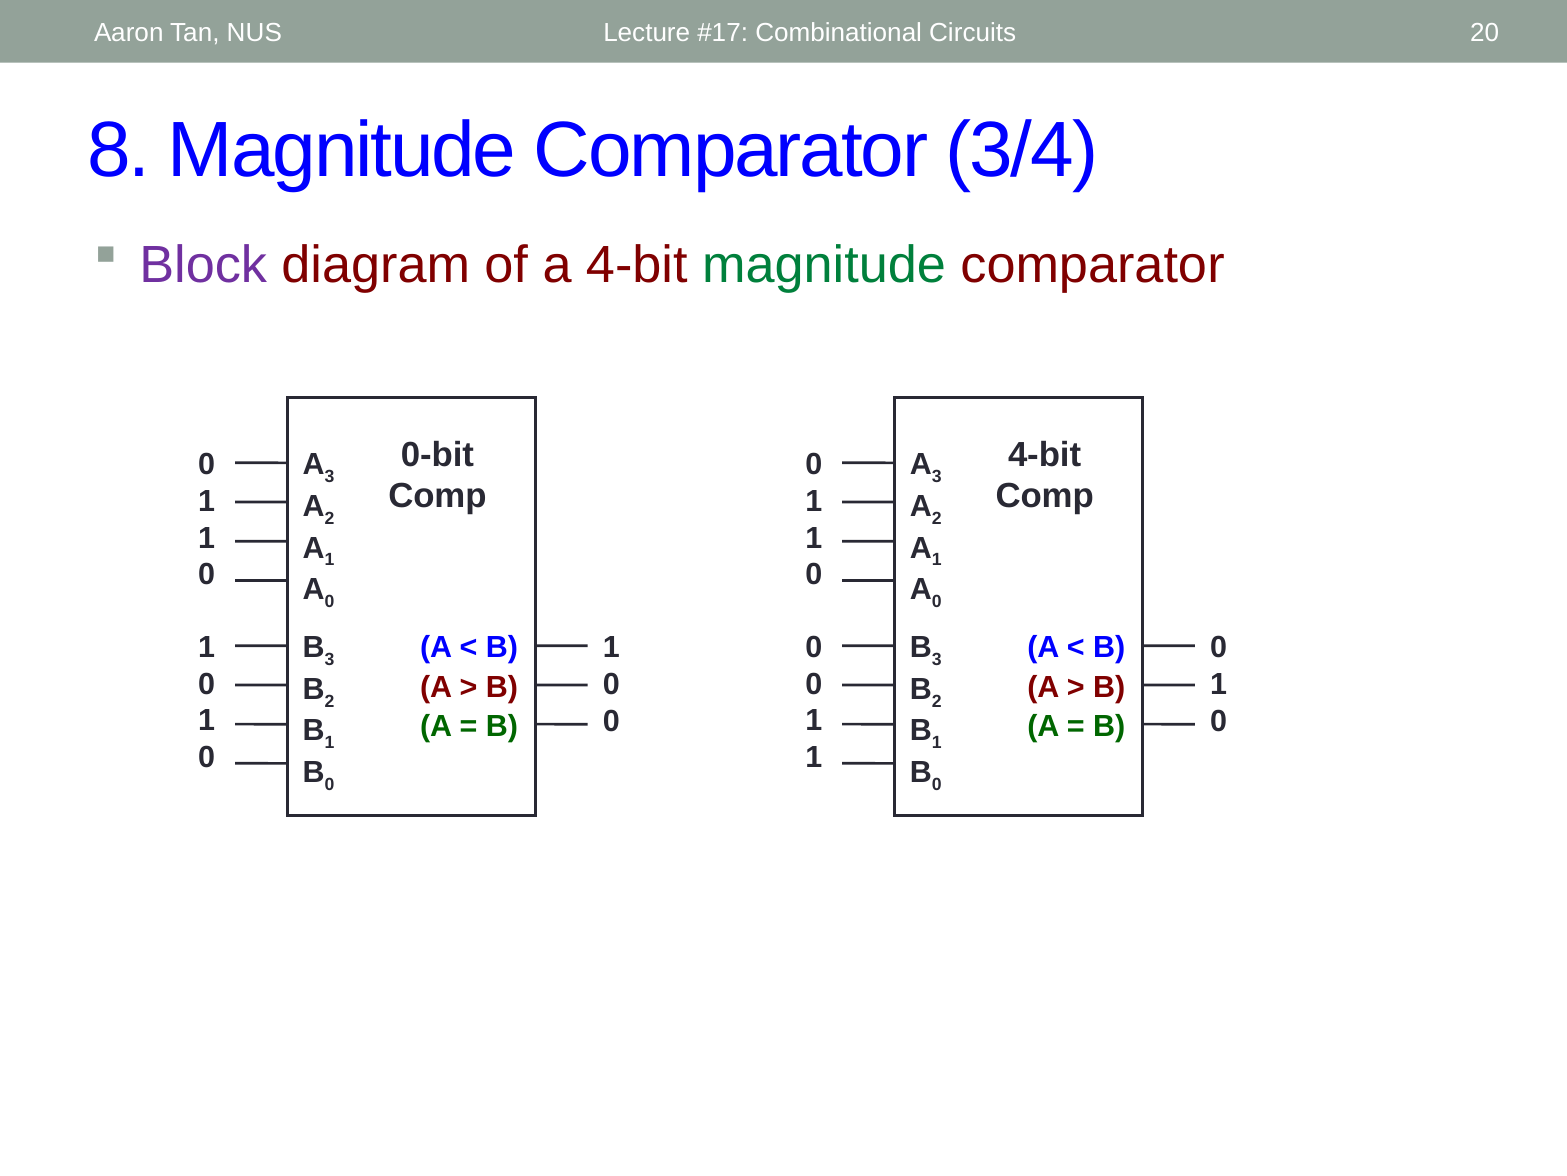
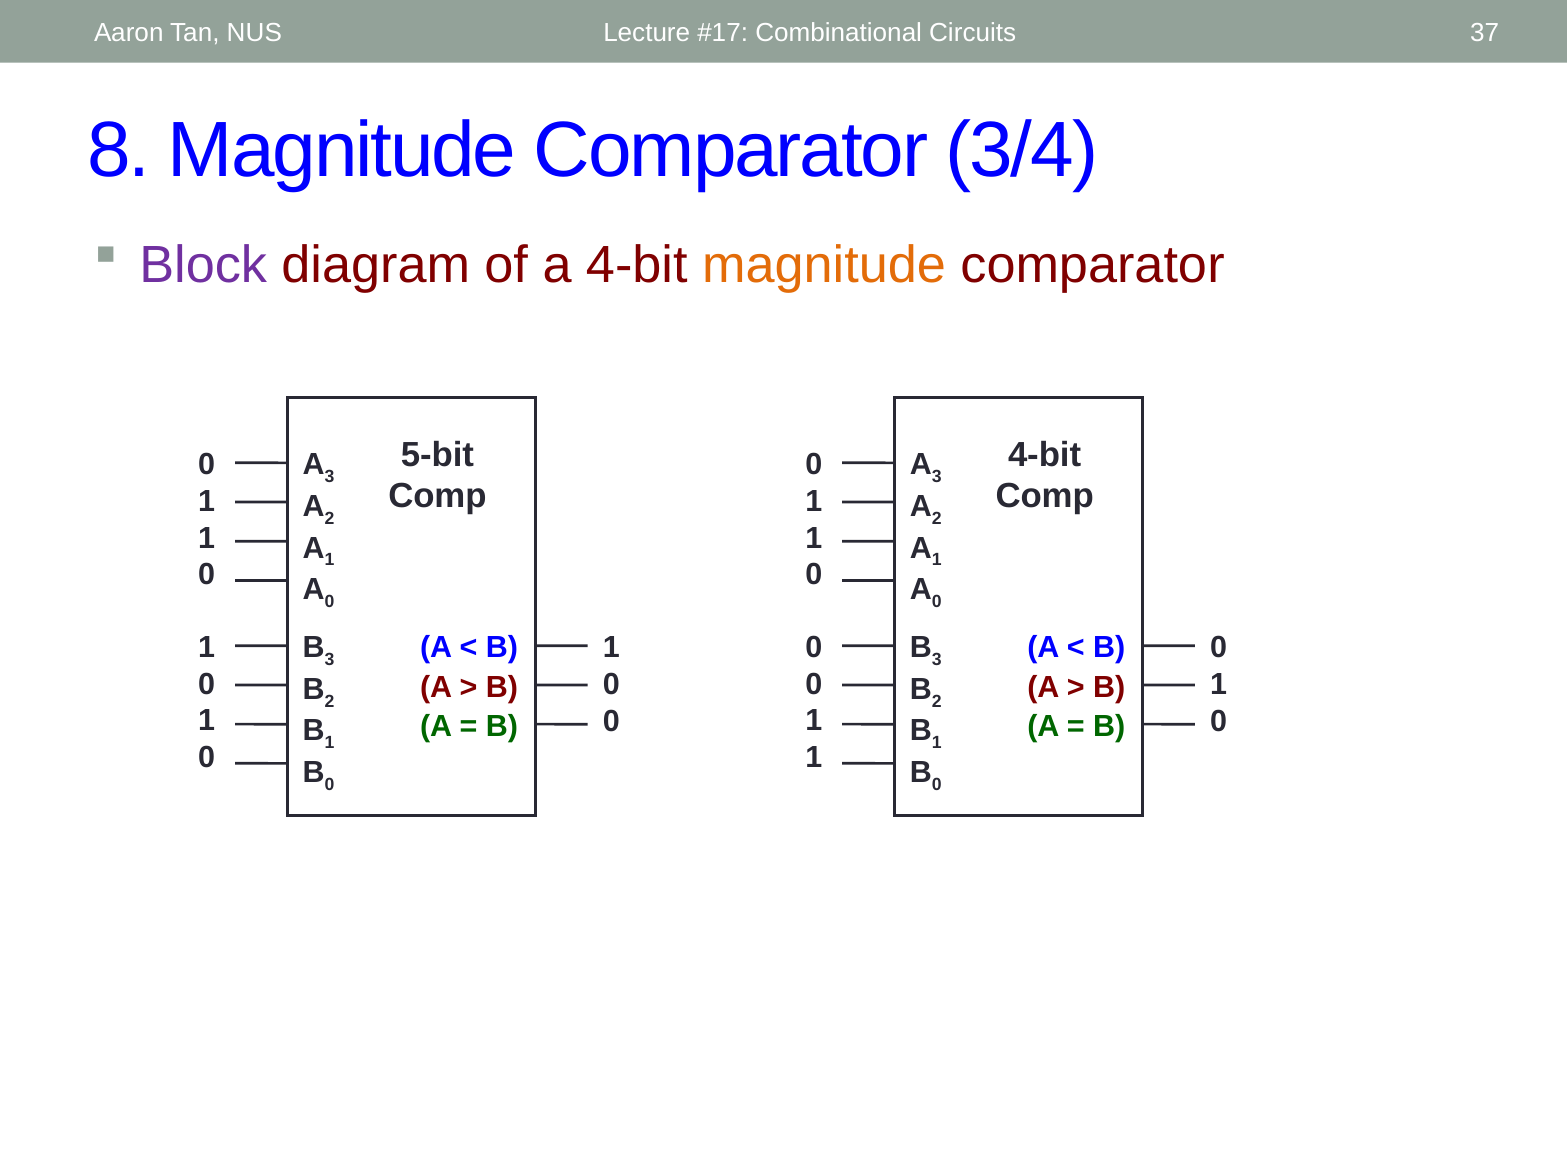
20: 20 -> 37 (1485, 33)
magnitude colour: green -> orange (824, 265)
0-bit: 0-bit -> 5-bit (437, 454)
